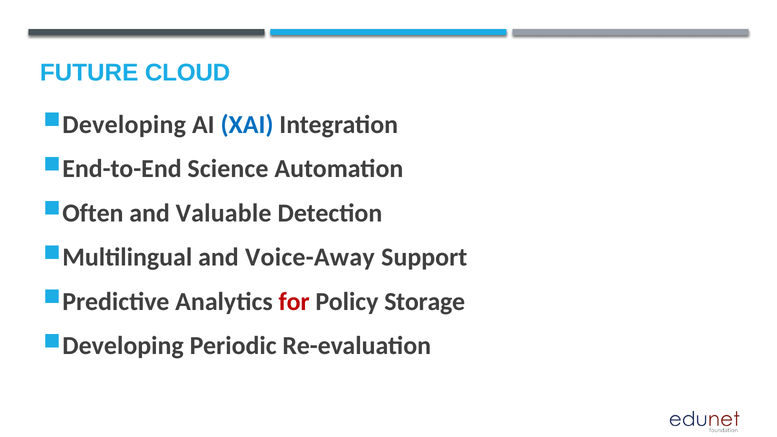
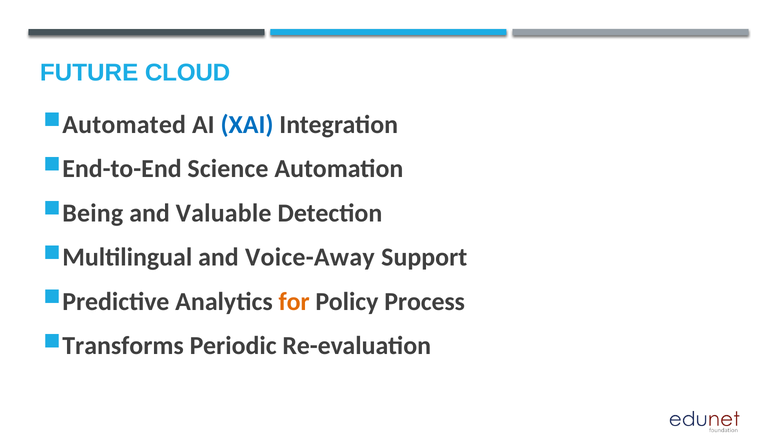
Developing: Developing -> Automated (124, 125)
Often: Often -> Being (93, 213)
for colour: red -> orange (294, 302)
Storage: Storage -> Process (425, 302)
Developing: Developing -> Transforms (123, 346)
